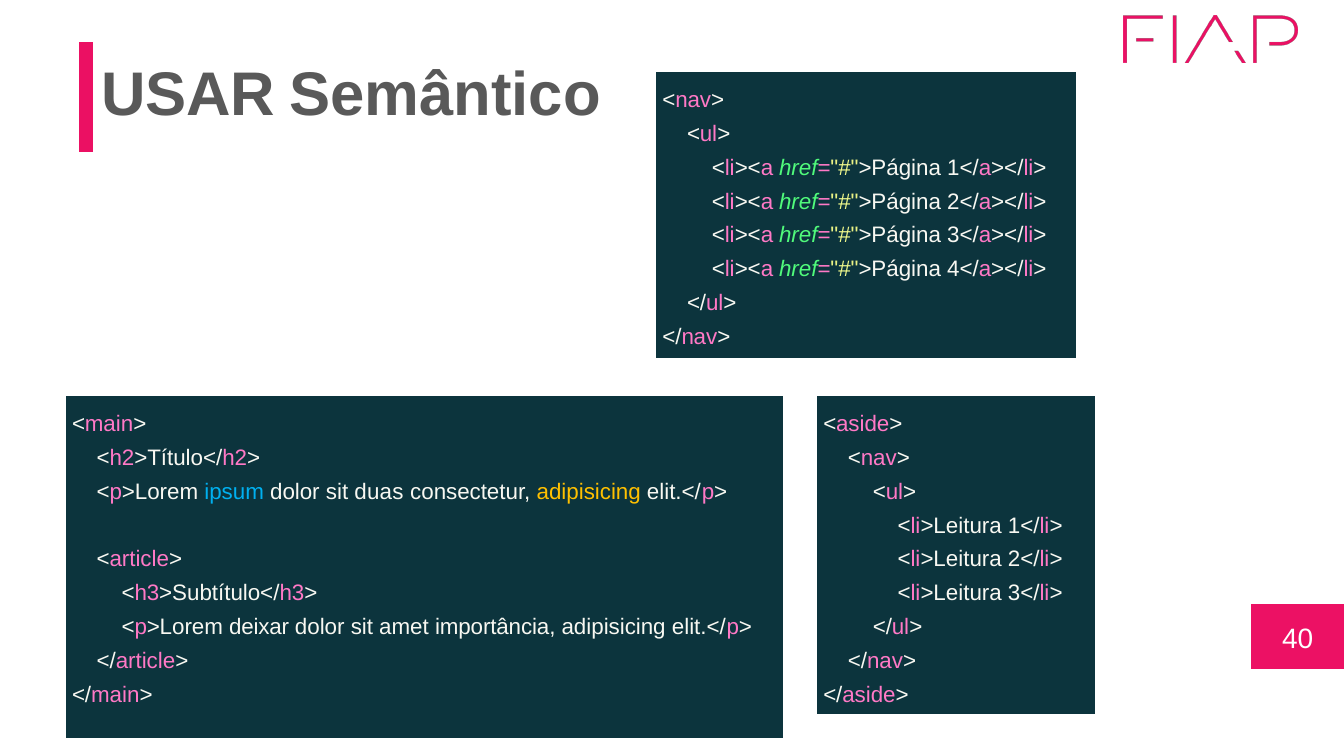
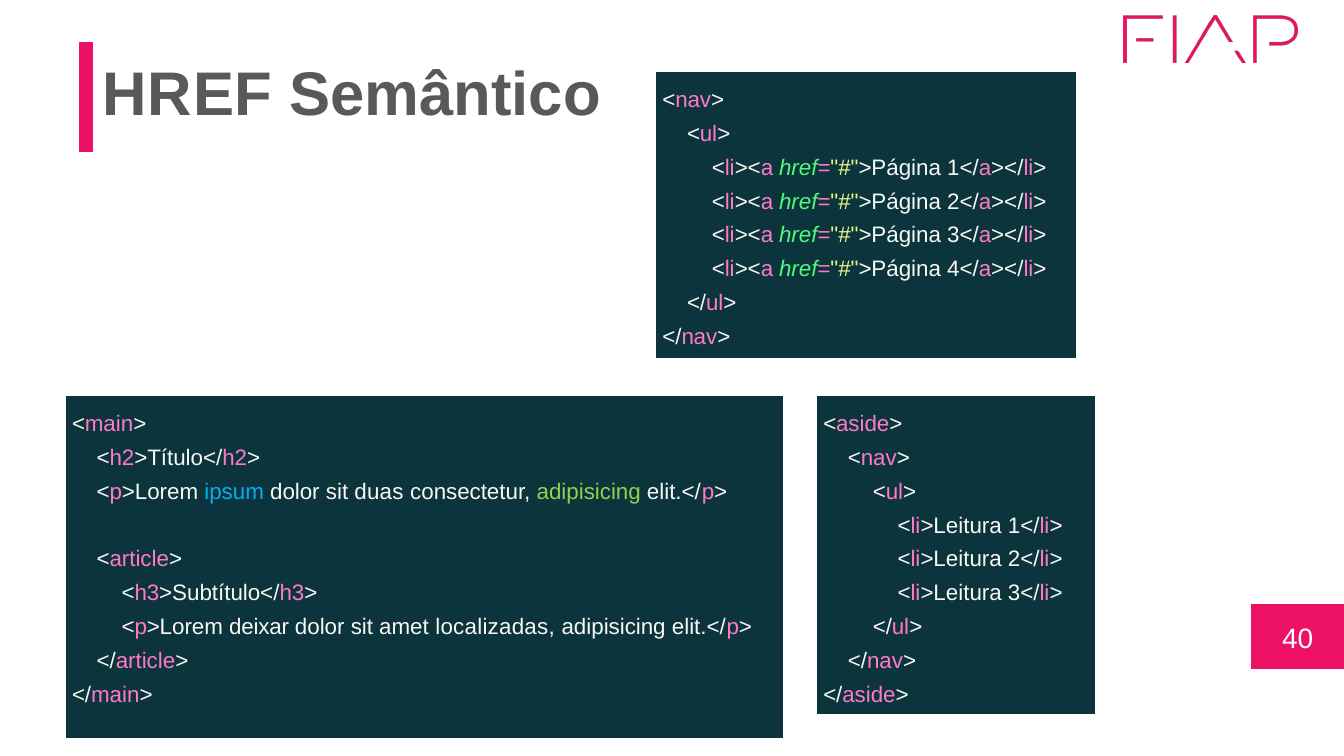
USAR: USAR -> HREF (188, 95)
adipisicing colour: yellow -> light green (589, 492)
importância: importância -> localizadas (495, 627)
